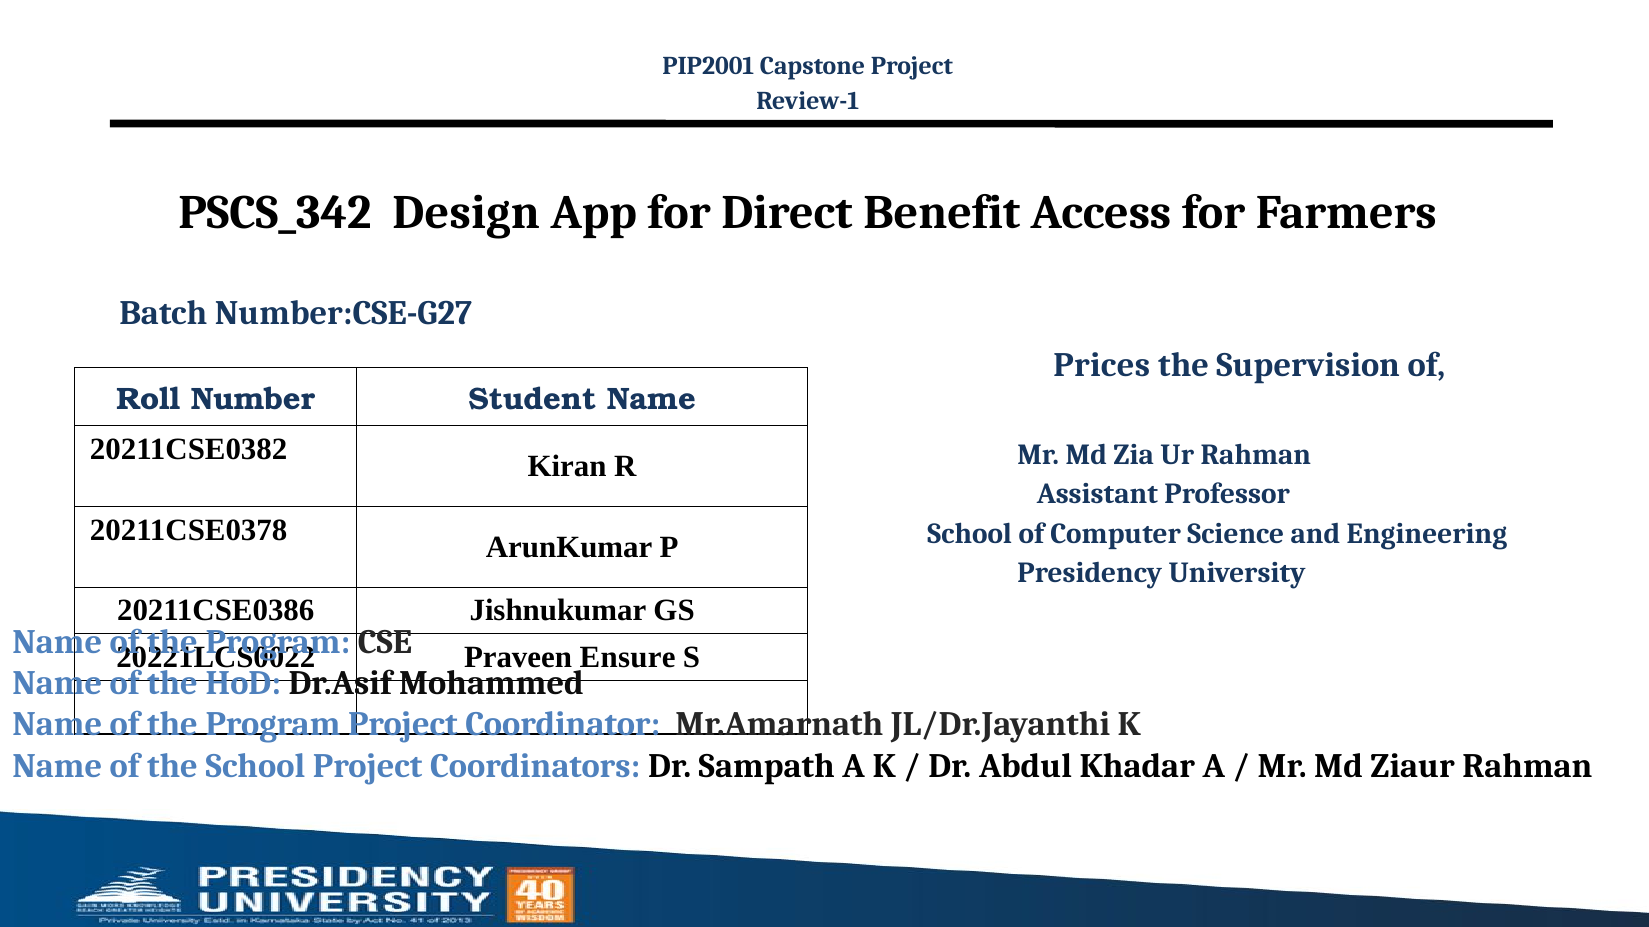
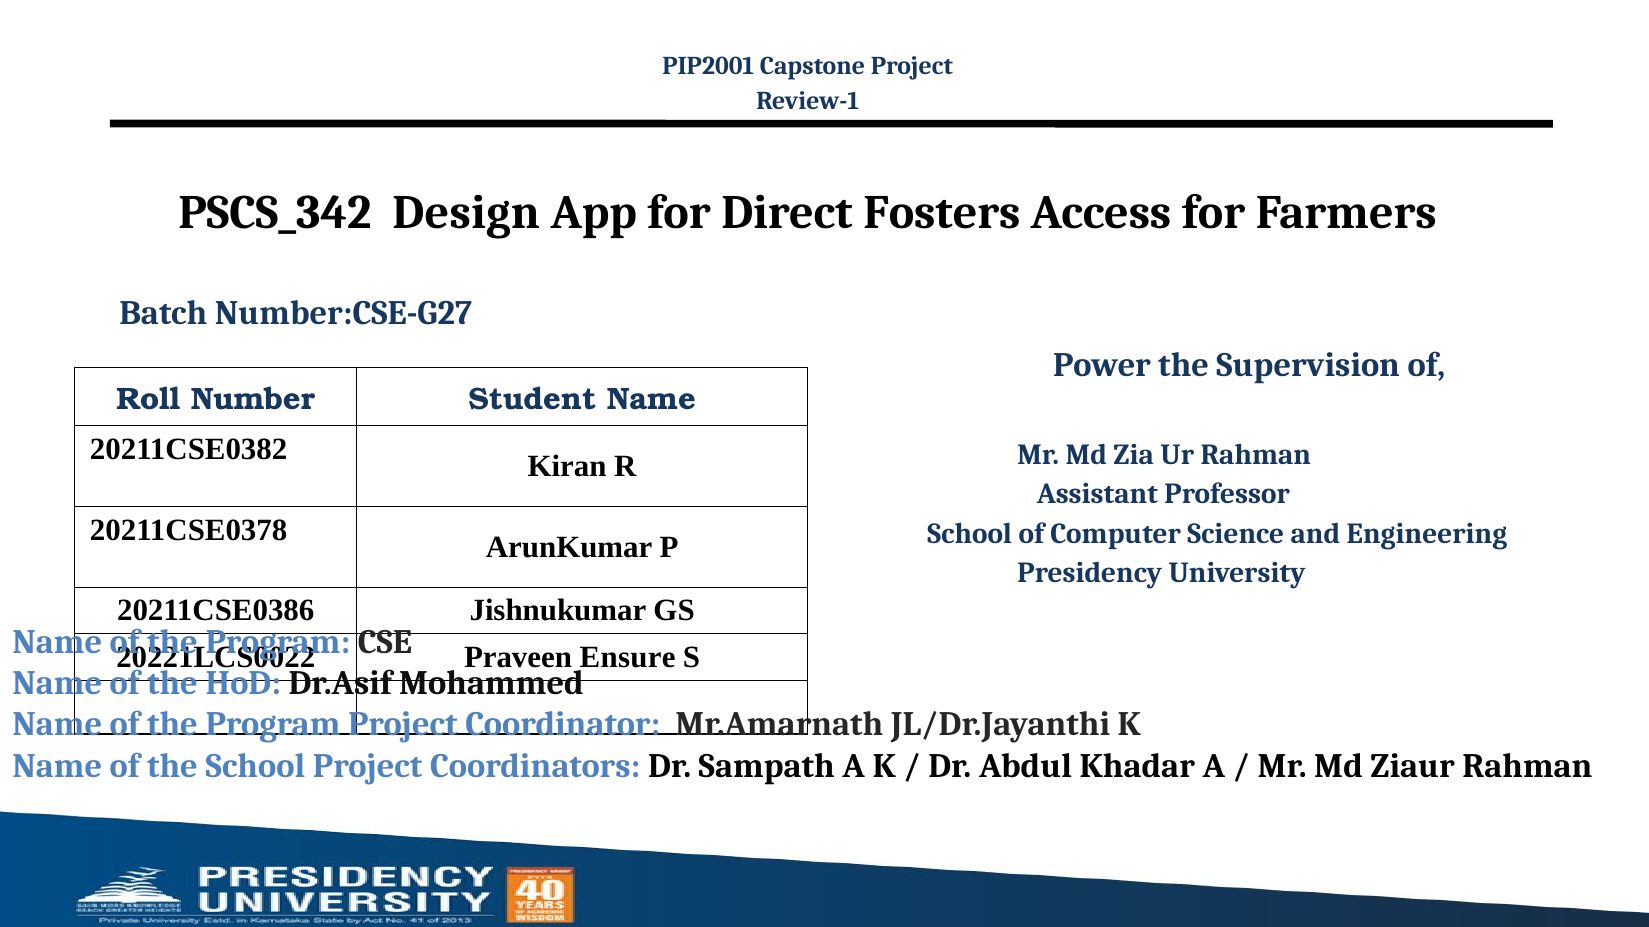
Benefit: Benefit -> Fosters (942, 213)
Prices: Prices -> Power (1102, 366)
